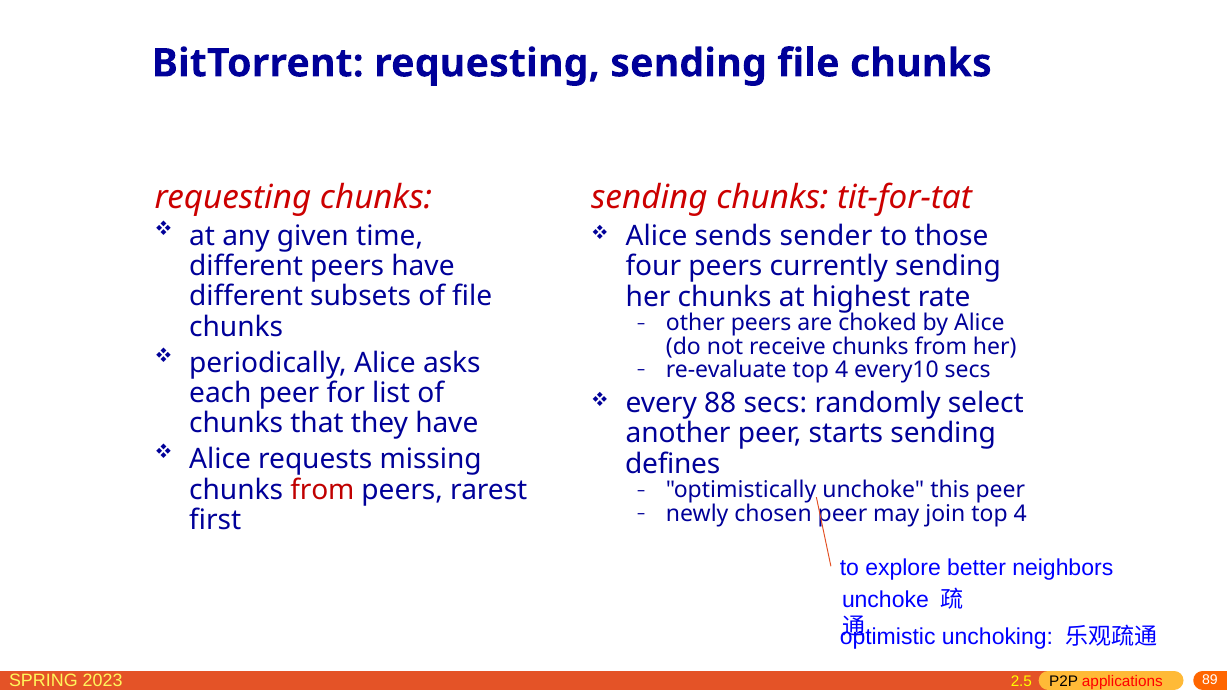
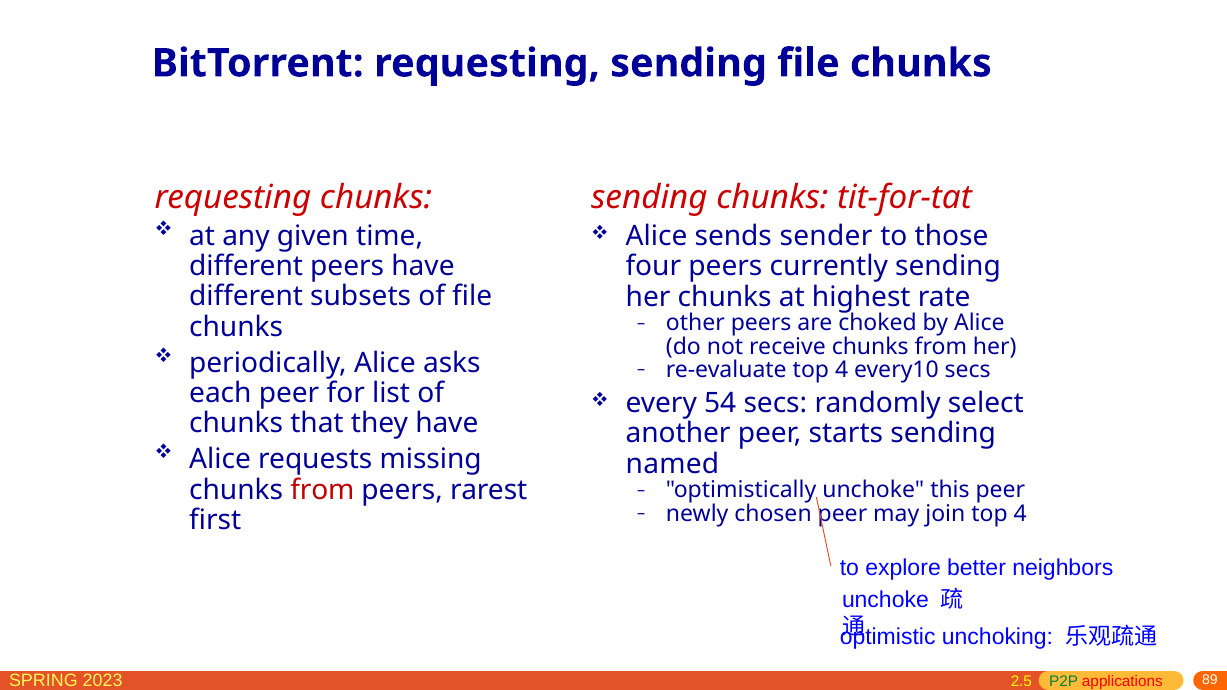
88: 88 -> 54 (720, 403)
defines: defines -> named (672, 464)
P2P colour: black -> green (1064, 681)
